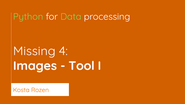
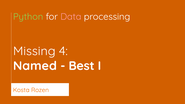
Data colour: light green -> pink (71, 17)
Images: Images -> Named (35, 66)
Tool: Tool -> Best (82, 66)
